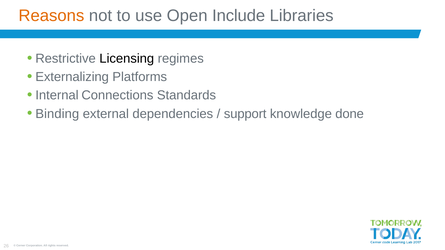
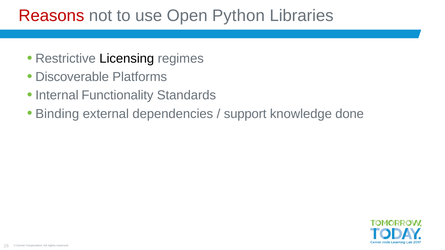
Reasons colour: orange -> red (51, 16)
Include: Include -> Python (238, 16)
Externalizing: Externalizing -> Discoverable (72, 77)
Connections: Connections -> Functionality (117, 95)
